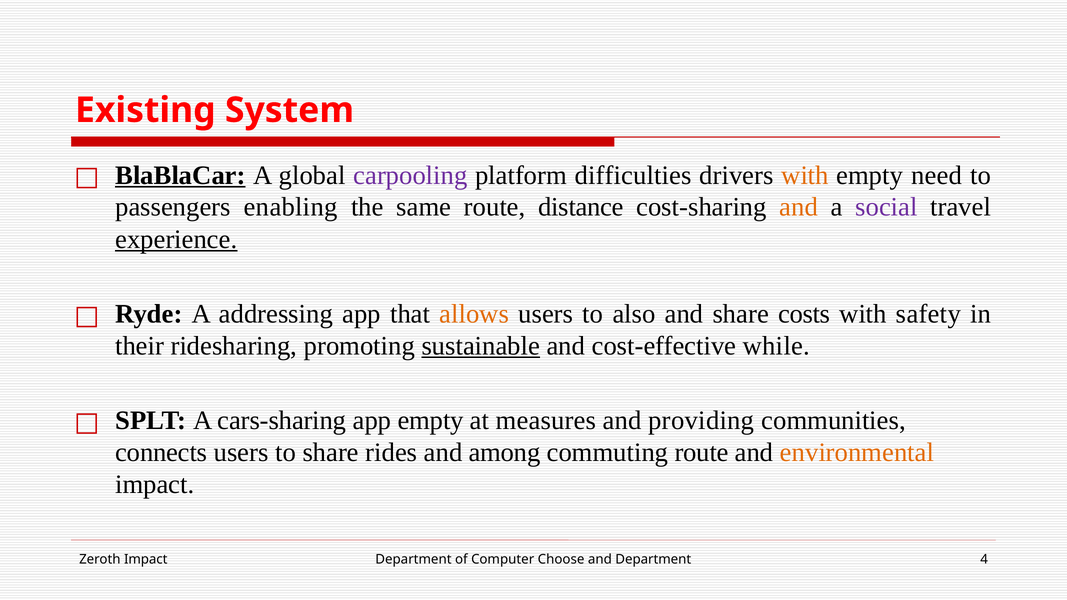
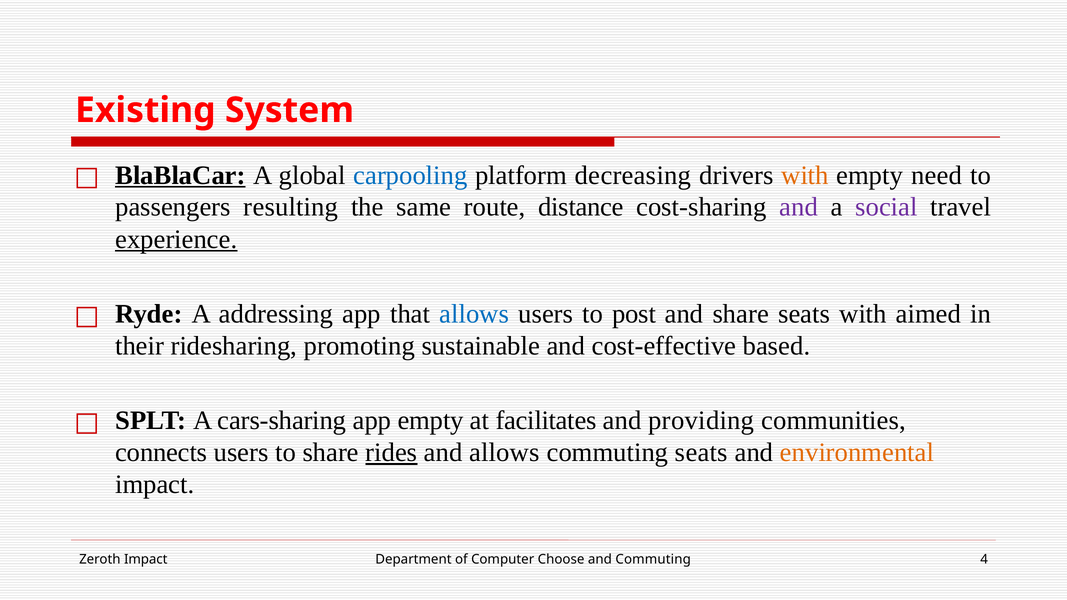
carpooling colour: purple -> blue (410, 175)
difficulties: difficulties -> decreasing (633, 175)
enabling: enabling -> resulting (291, 207)
and colour: orange -> purple (799, 207)
allows colour: orange -> blue (474, 314)
also: also -> post (634, 314)
share costs: costs -> seats (804, 314)
safety: safety -> aimed (929, 314)
sustainable underline: present -> none (481, 346)
while: while -> based (776, 346)
measures: measures -> facilitates (546, 421)
rides underline: none -> present (391, 453)
and among: among -> allows (504, 453)
commuting route: route -> seats (701, 453)
and Department: Department -> Commuting (653, 559)
